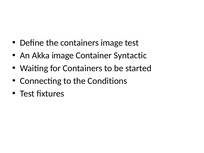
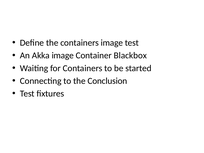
Syntactic: Syntactic -> Blackbox (130, 55)
Conditions: Conditions -> Conclusion (107, 81)
